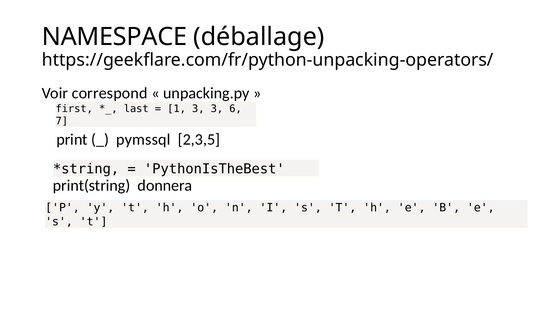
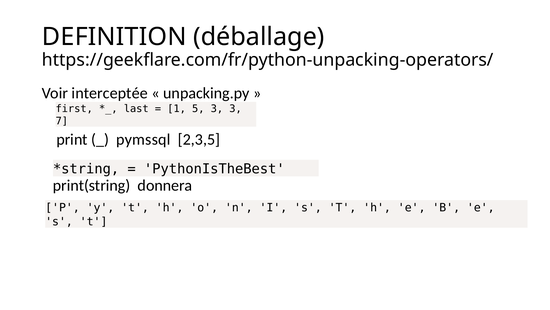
NAMESPACE: NAMESPACE -> DEFINITION (114, 37)
correspond: correspond -> interceptée (110, 93)
1 3: 3 -> 5 (198, 109)
3 6: 6 -> 3 (236, 109)
